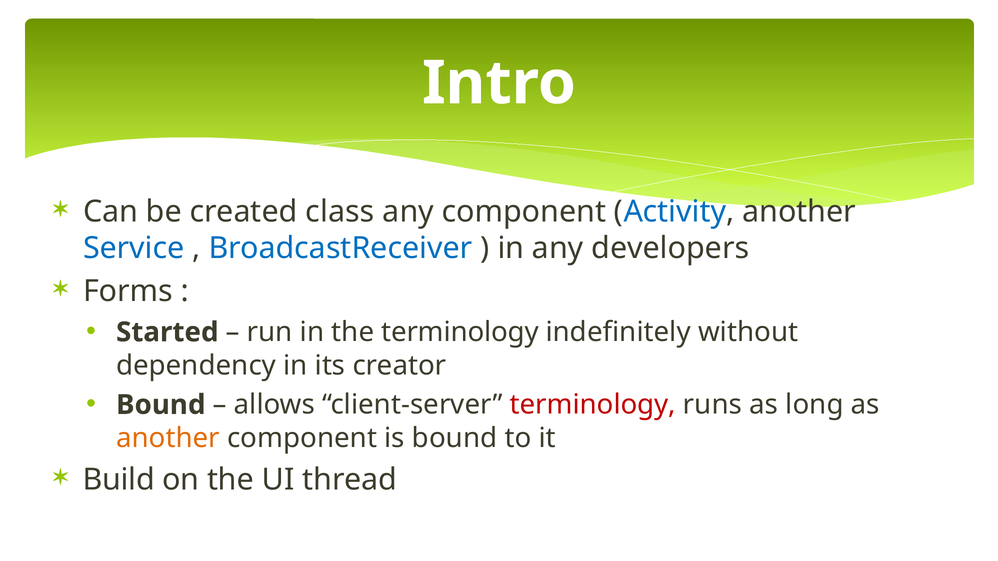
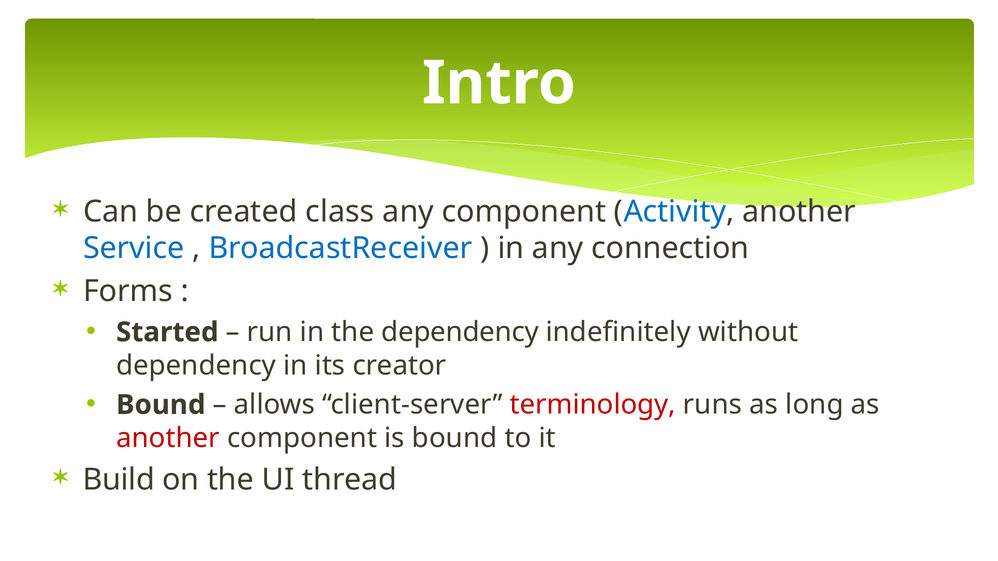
developers: developers -> connection (670, 248)
the terminology: terminology -> dependency (460, 332)
another colour: orange -> red (168, 438)
